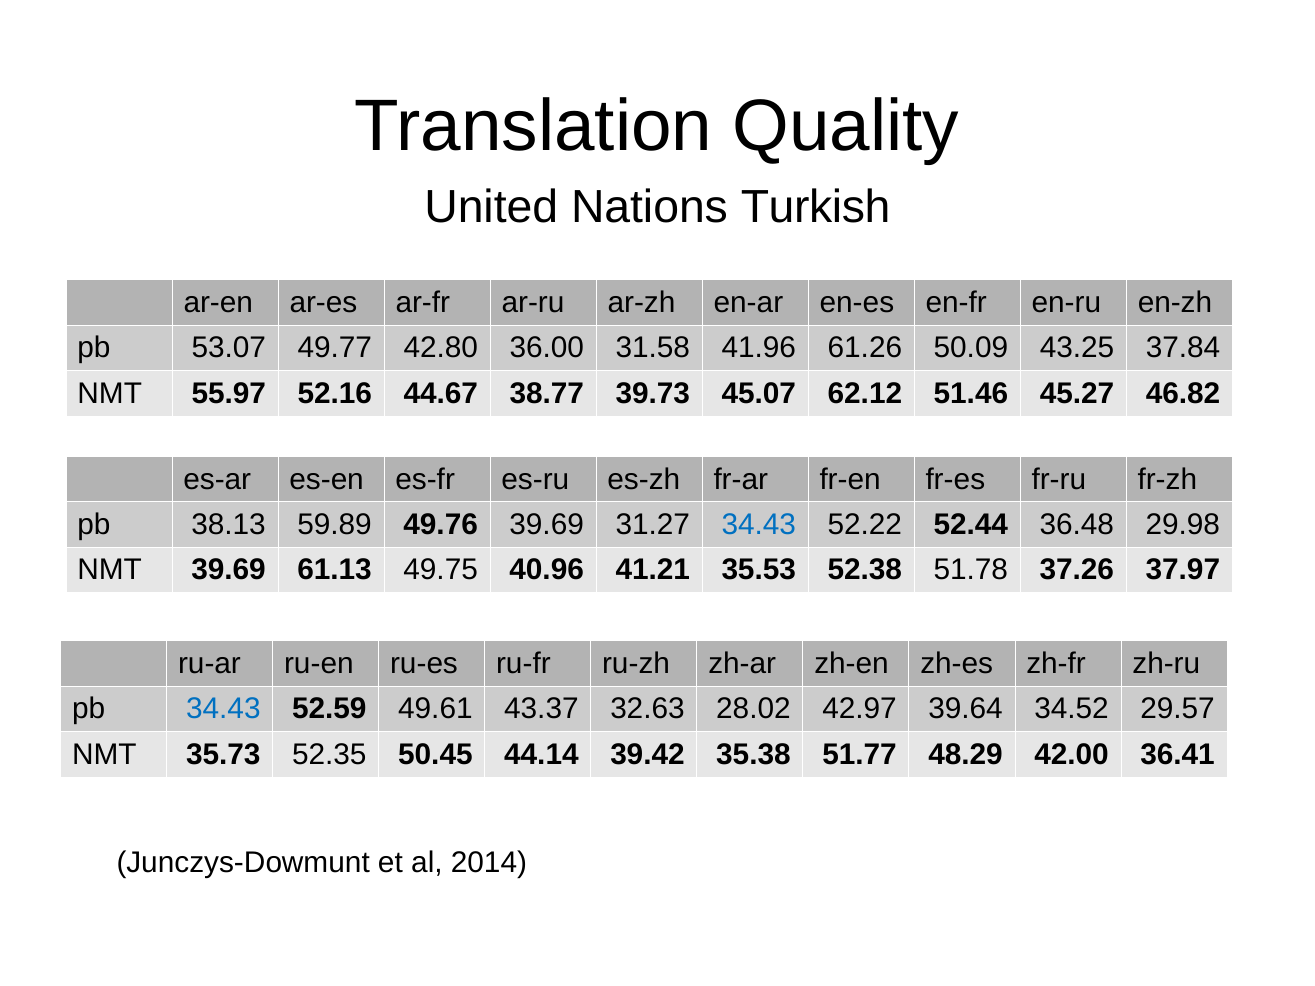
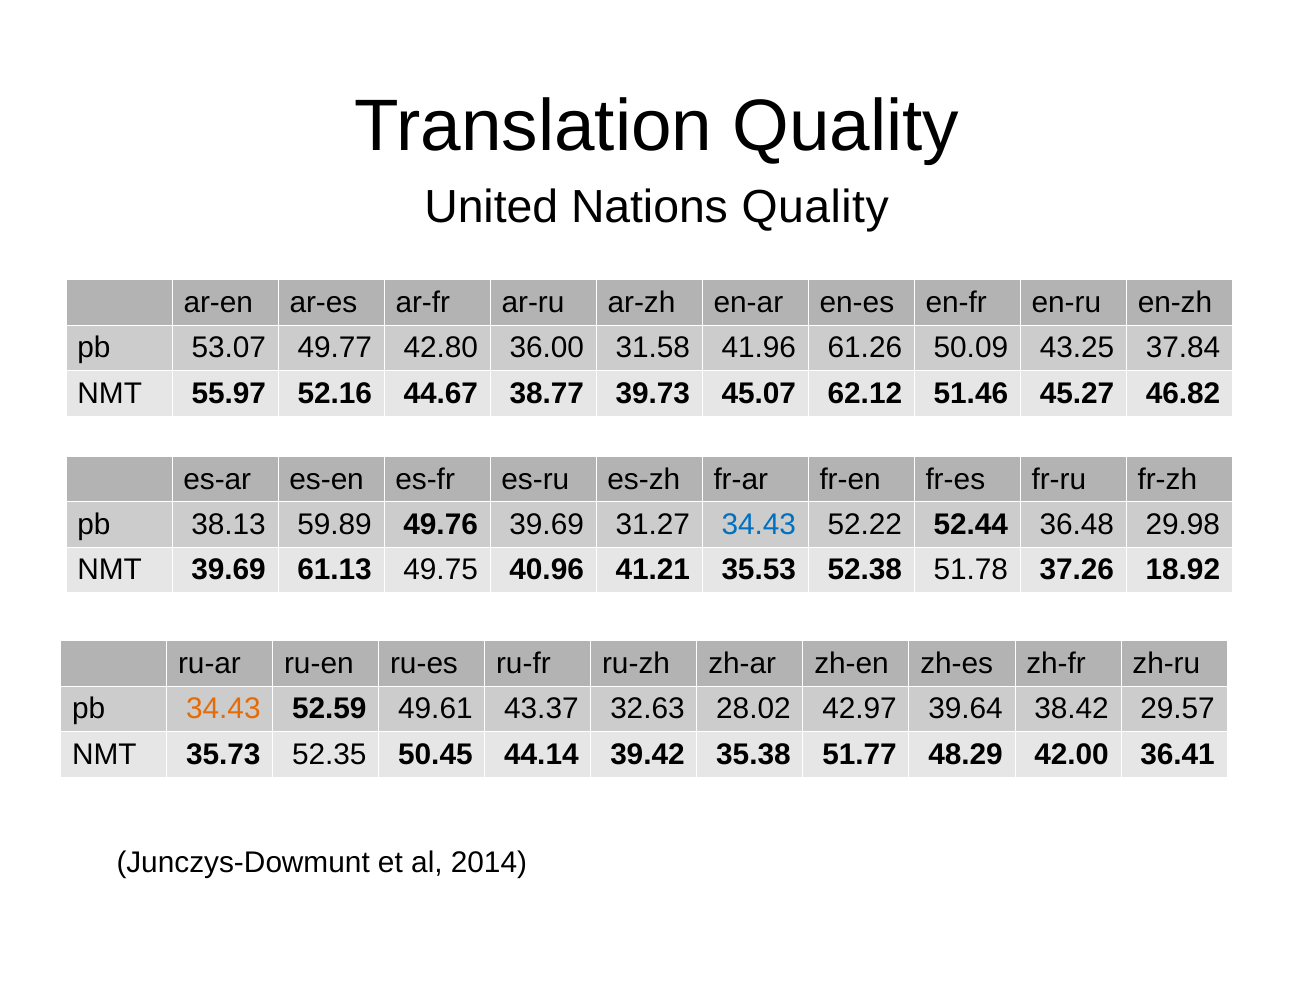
Nations Turkish: Turkish -> Quality (815, 207)
37.97: 37.97 -> 18.92 (1183, 570)
34.43 colour: blue -> orange (223, 709)
34.52: 34.52 -> 38.42 (1072, 709)
